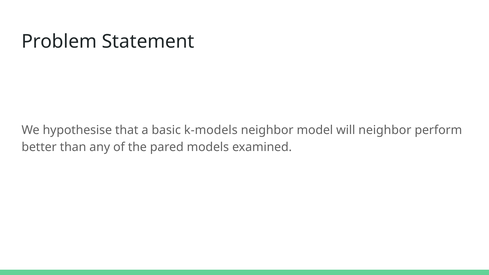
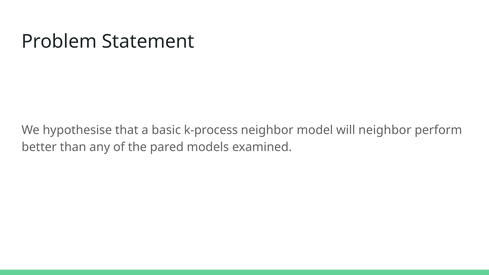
k-models: k-models -> k-process (211, 130)
